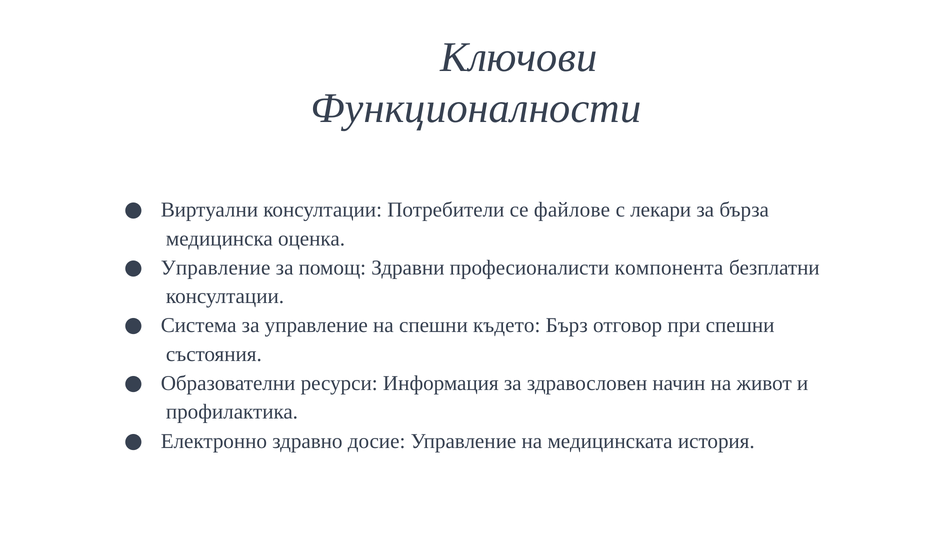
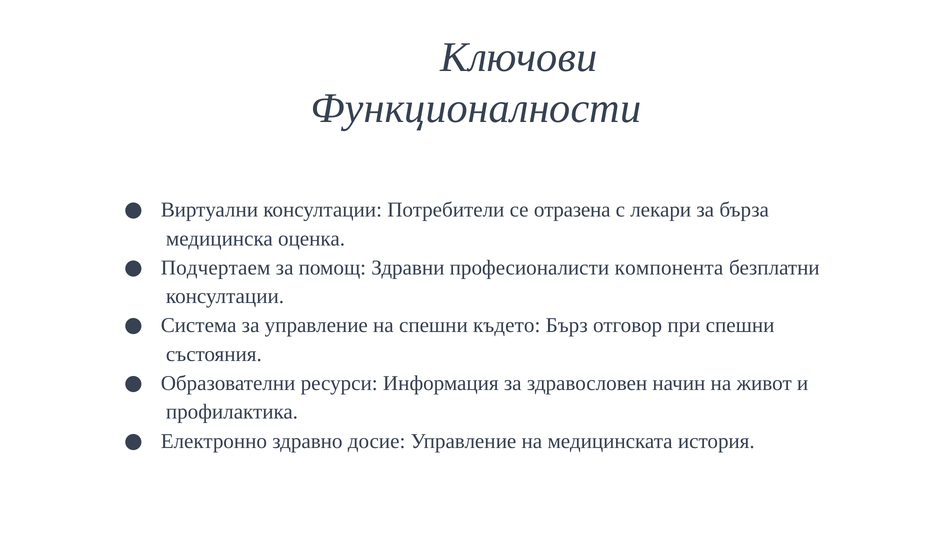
файлове: файлове -> отразена (572, 210)
Управление: Управление -> Подчертаем (216, 268)
